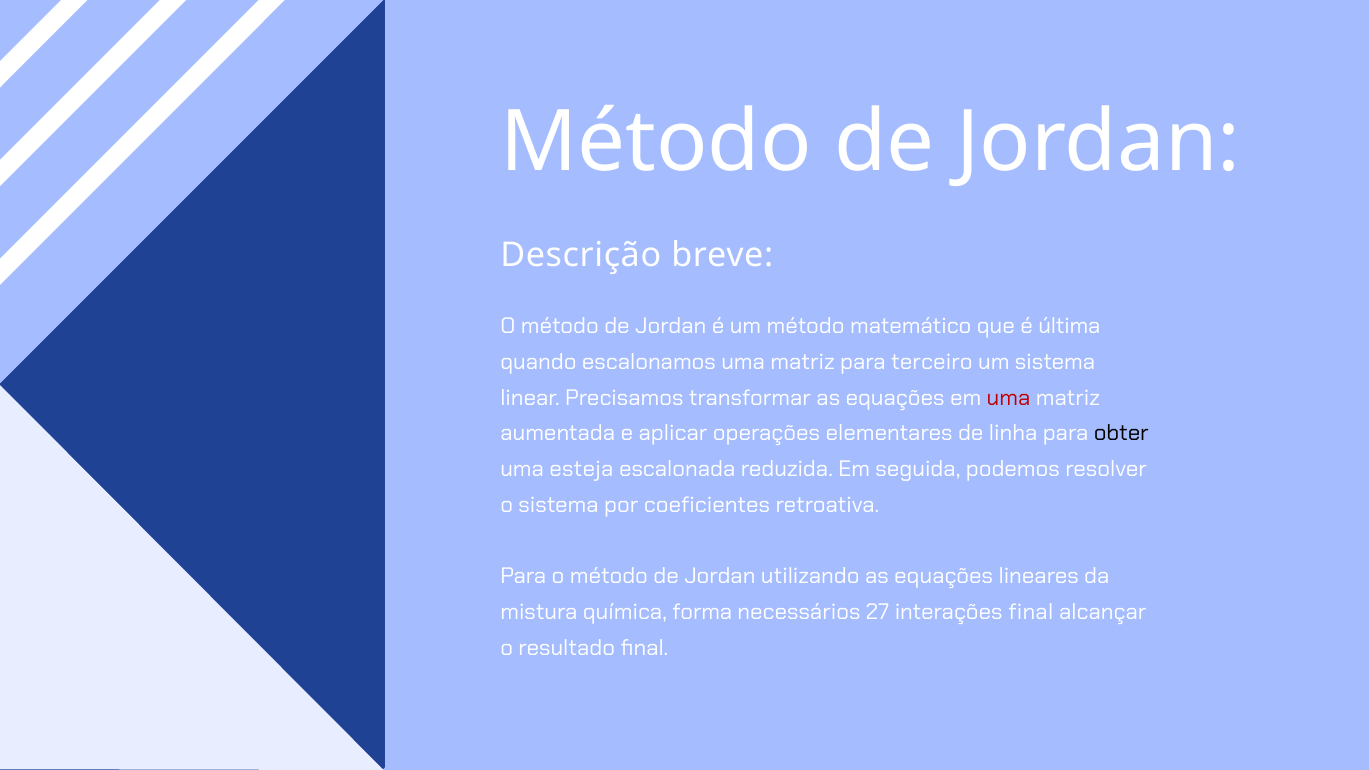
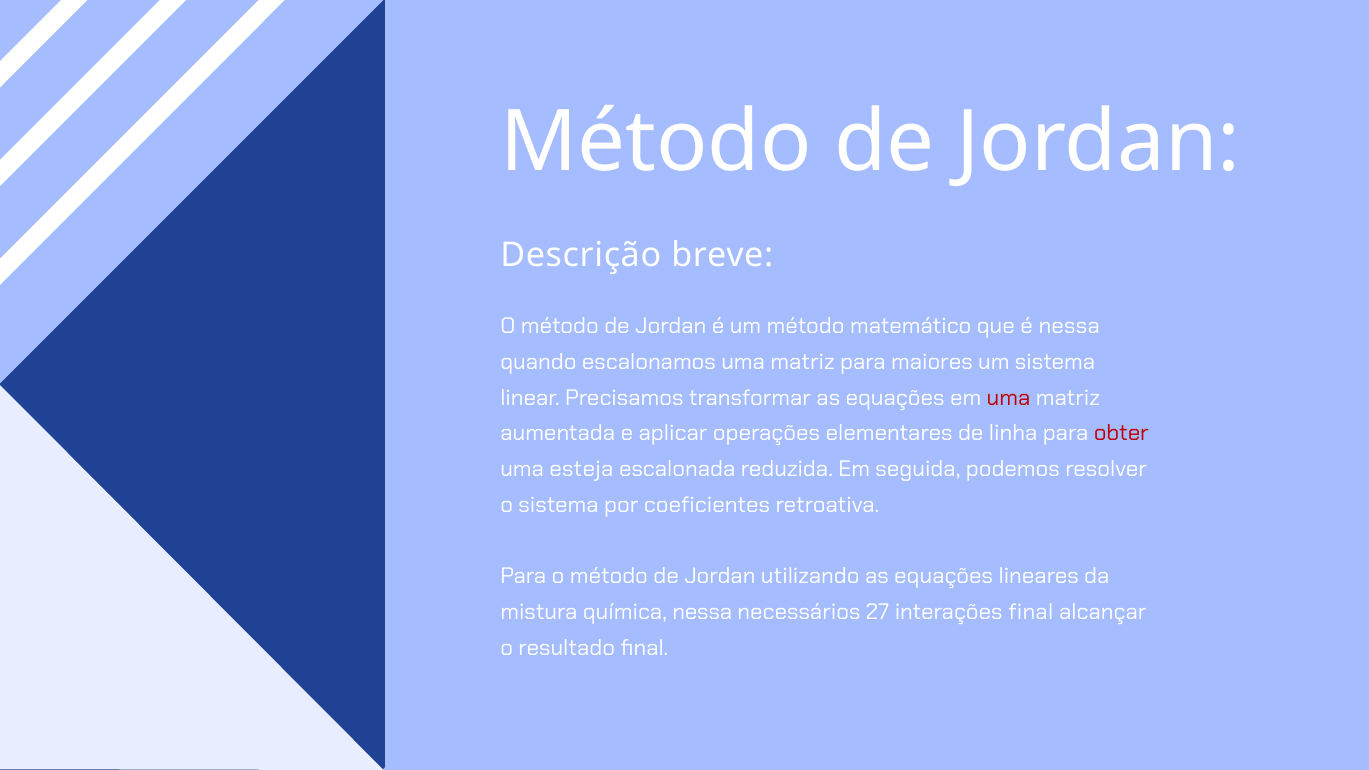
é última: última -> nessa (1069, 326)
terceiro: terceiro -> maiores (932, 362)
obter colour: black -> red (1121, 433)
química forma: forma -> nessa (702, 612)
